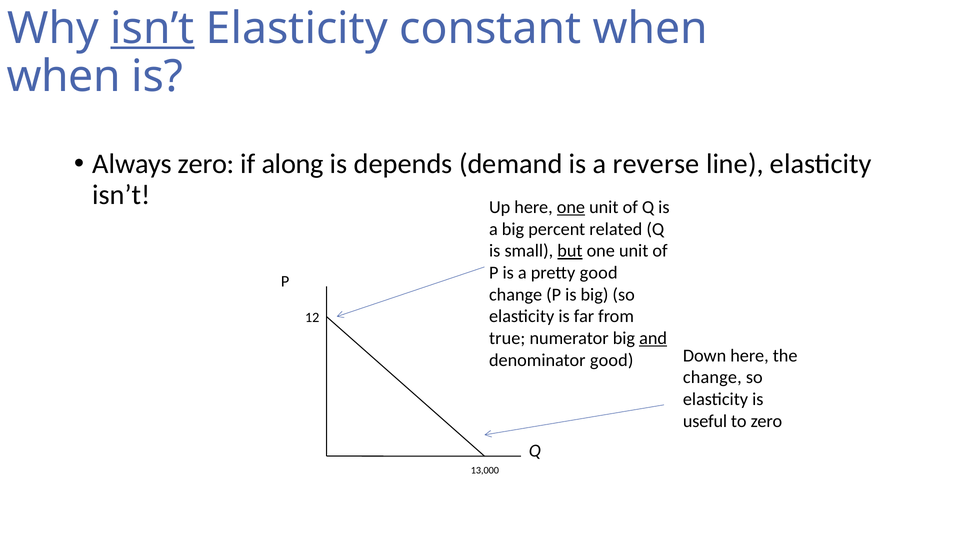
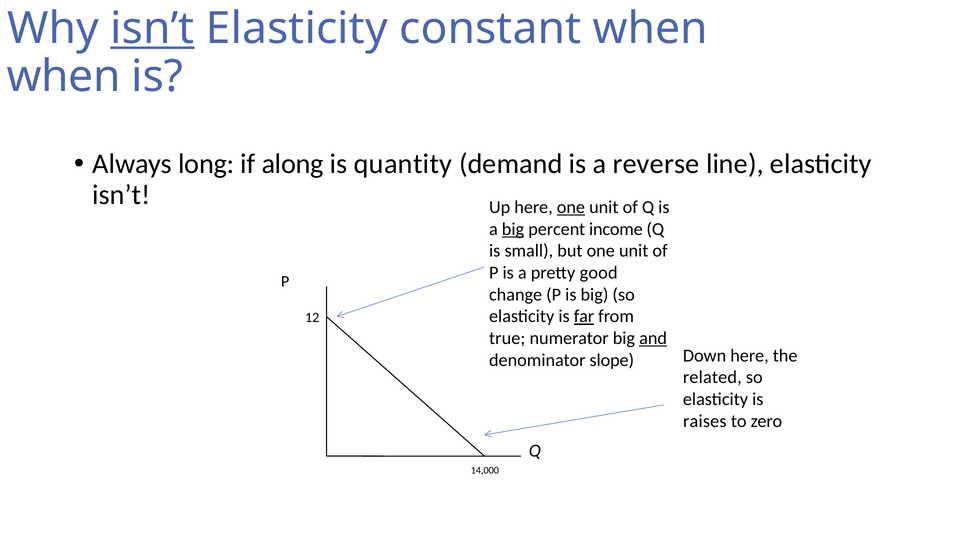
Always zero: zero -> long (206, 164)
depends: depends -> quantity (403, 164)
big underline: none -> present (513, 229)
related: related -> income (616, 229)
but underline: present -> none (570, 251)
far underline: none -> present (584, 317)
denominator good: good -> slope (612, 361)
change: change -> related (712, 378)
useful: useful -> raises (705, 422)
13,000: 13,000 -> 14,000 (485, 471)
